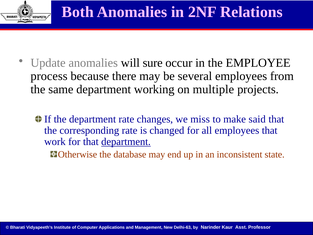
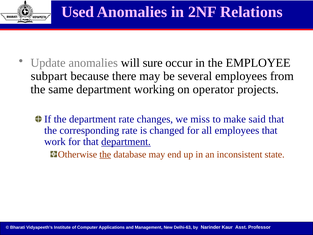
Both: Both -> Used (78, 12)
process: process -> subpart (49, 76)
multiple: multiple -> operator (213, 89)
the underline: none -> present (105, 154)
